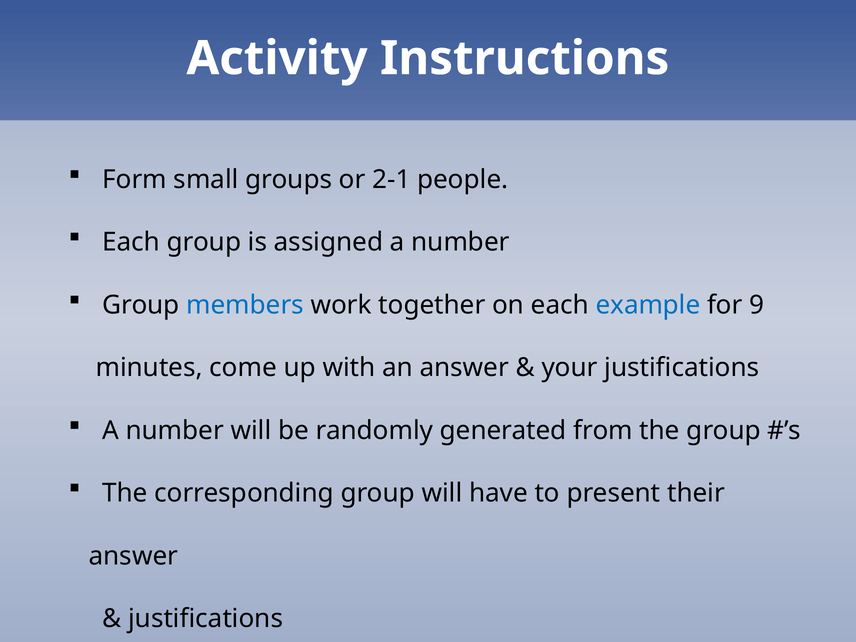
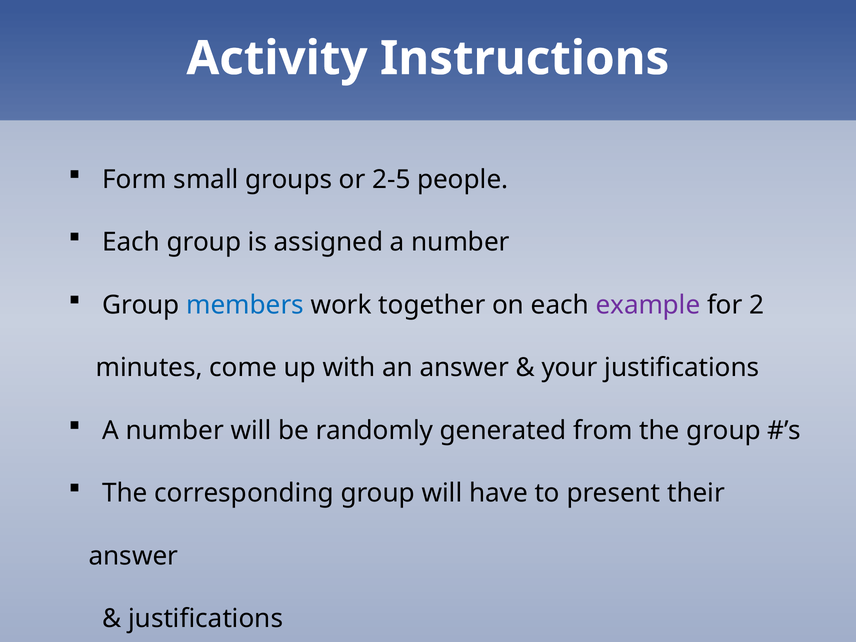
2-1: 2-1 -> 2-5 (391, 179)
example colour: blue -> purple (648, 305)
9: 9 -> 2 (757, 305)
